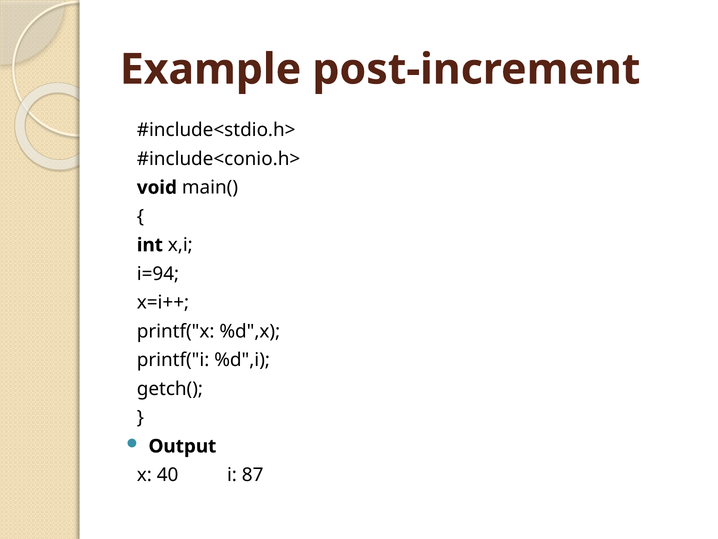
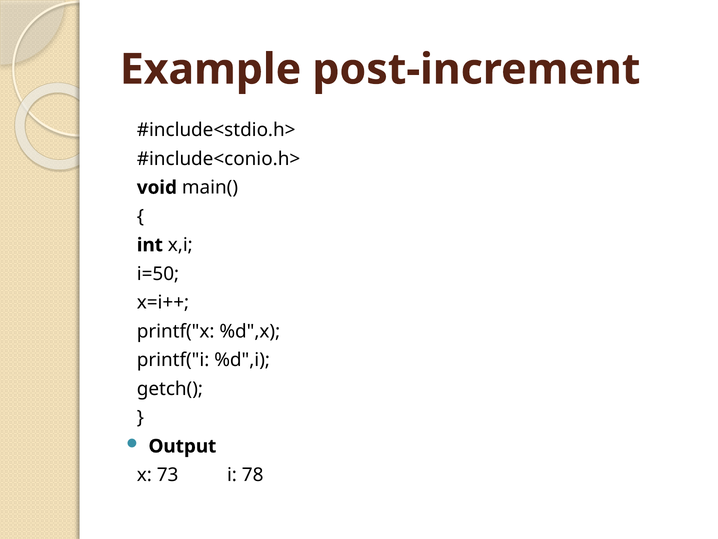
i=94: i=94 -> i=50 (158, 274)
40: 40 -> 73 (168, 475)
87: 87 -> 78 (253, 475)
